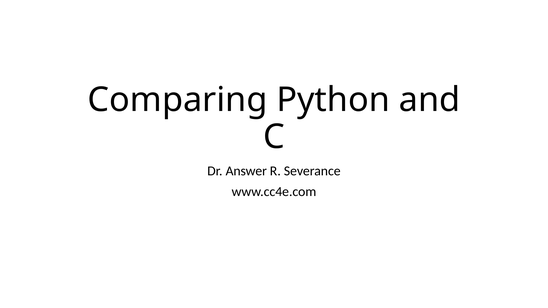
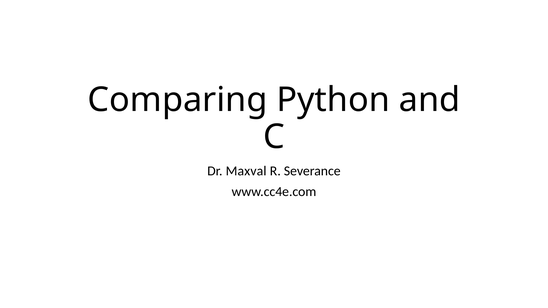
Answer: Answer -> Maxval (246, 171)
